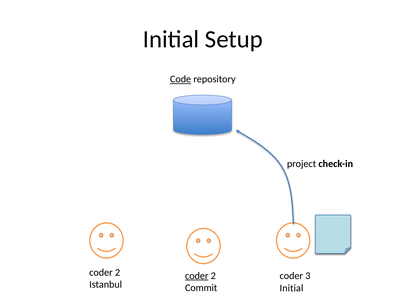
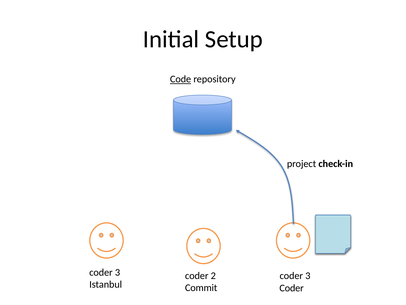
2: 2 -> 3 (118, 272)
coder underline: present -> none (197, 275)
Initial: Initial -> Coder (292, 288)
